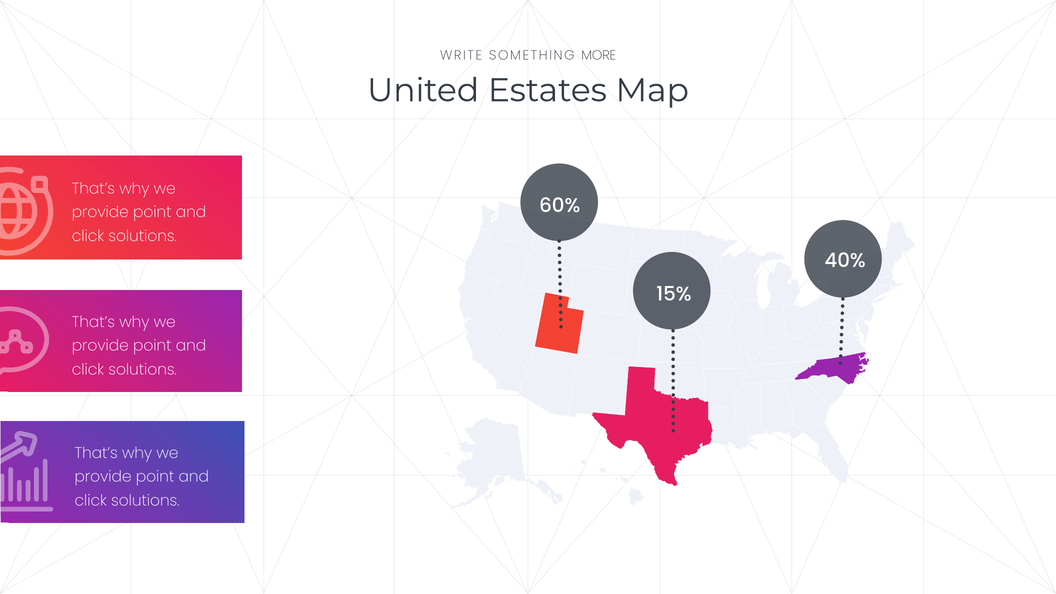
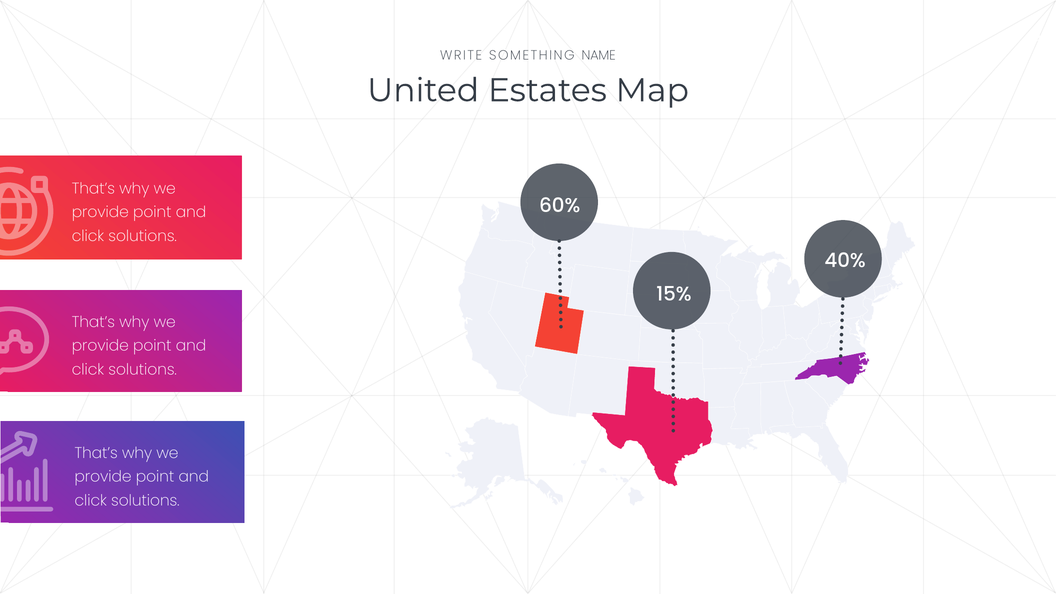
MORE: MORE -> NAME (599, 56)
